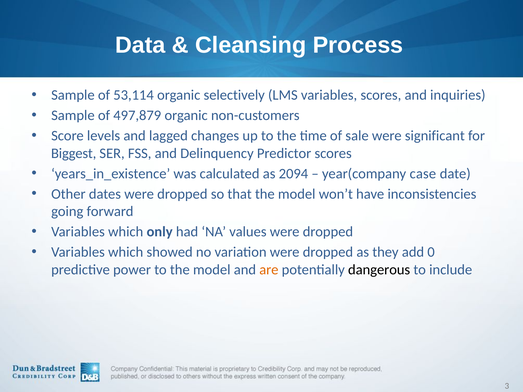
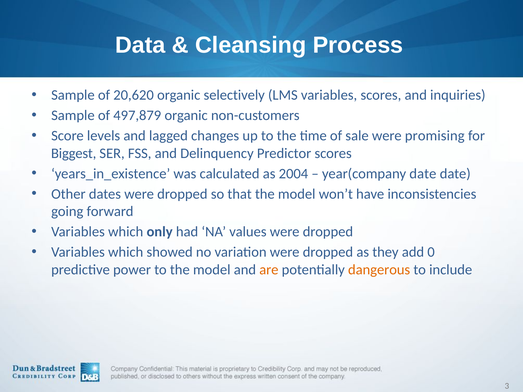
53,114: 53,114 -> 20,620 (134, 95)
significant: significant -> promising (435, 136)
2094: 2094 -> 2004 (293, 174)
year(company case: case -> date (423, 174)
dangerous colour: black -> orange (379, 270)
